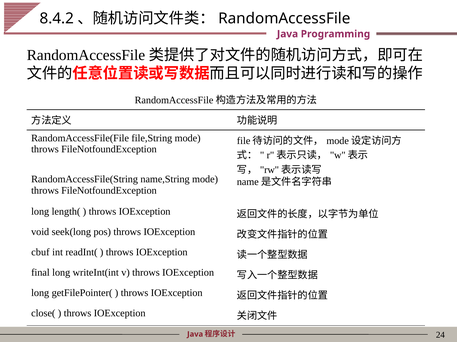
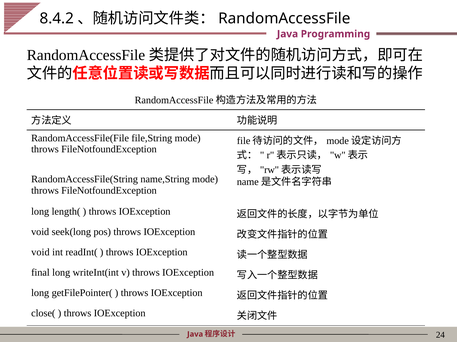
cbuf: cbuf -> void (40, 253)
